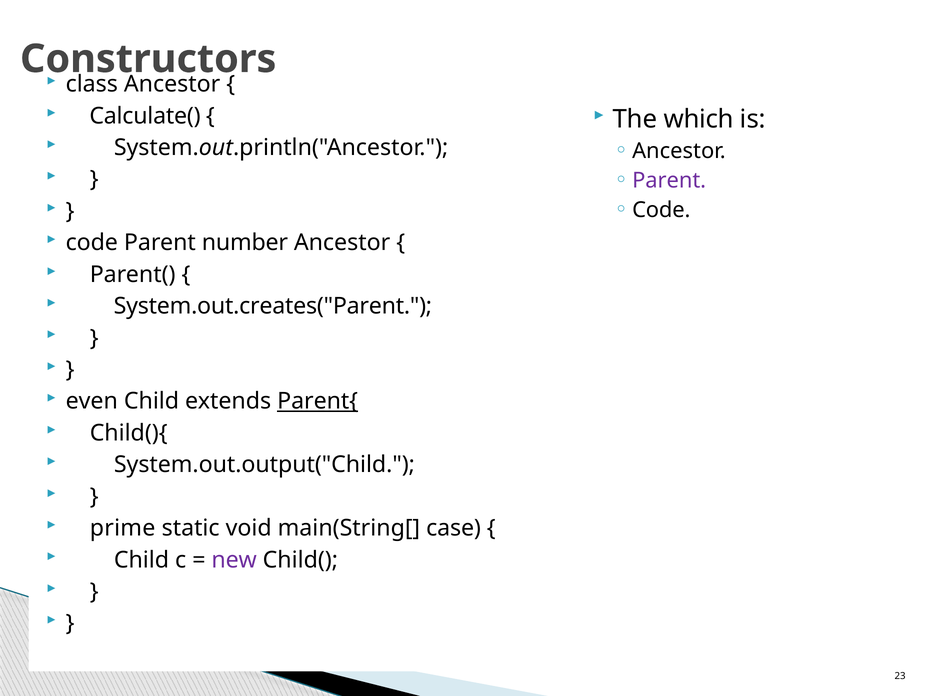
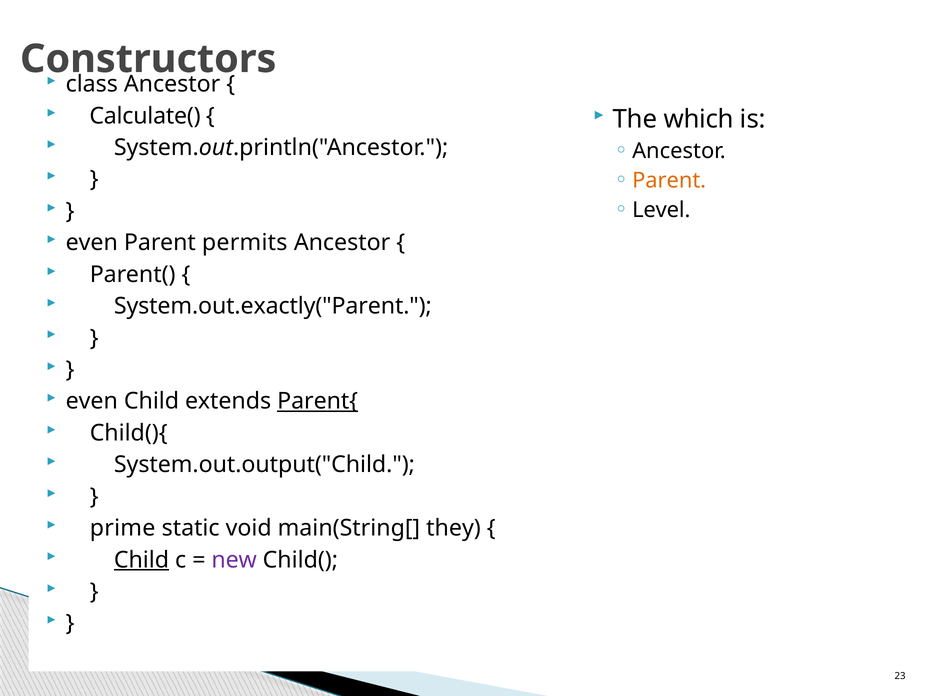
Parent colour: purple -> orange (669, 180)
Code: Code -> Level (661, 210)
code: code -> even (92, 243)
number: number -> permits (245, 243)
System.out.creates("Parent: System.out.creates("Parent -> System.out.exactly("Parent (273, 306)
case: case -> they (454, 528)
Child underline: none -> present (141, 560)
